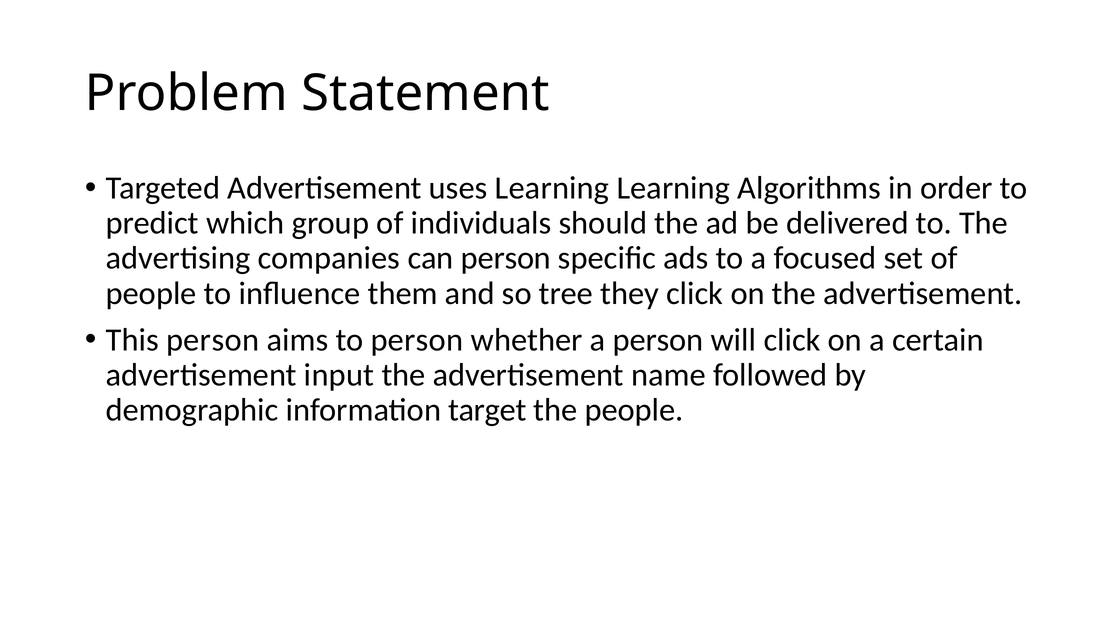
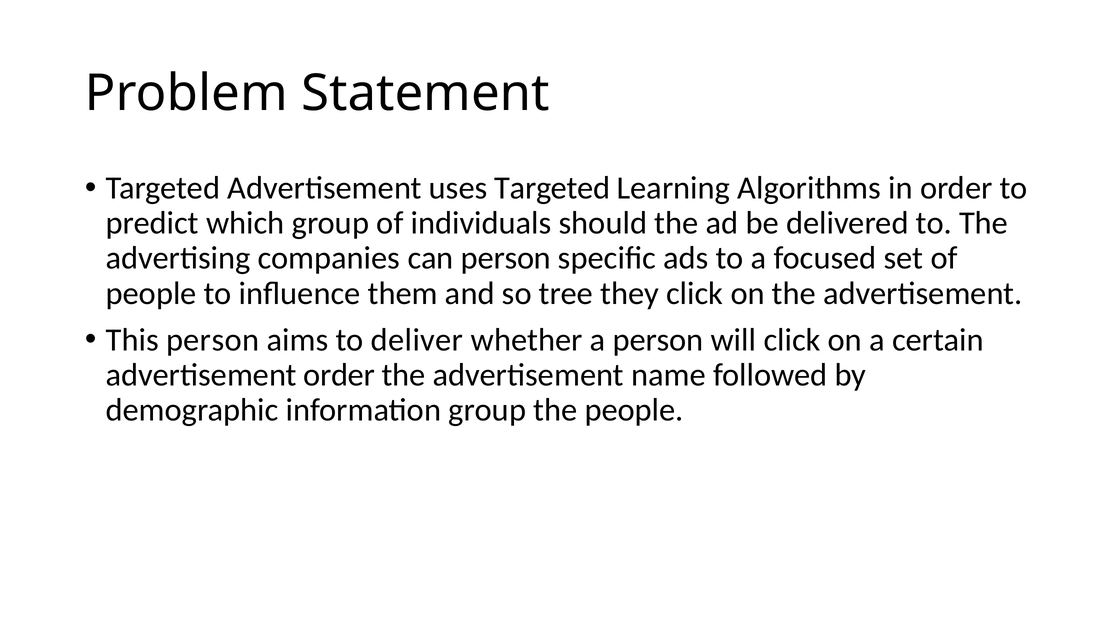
uses Learning: Learning -> Targeted (552, 188)
to person: person -> deliver (417, 340)
advertisement input: input -> order (339, 375)
information target: target -> group (487, 411)
